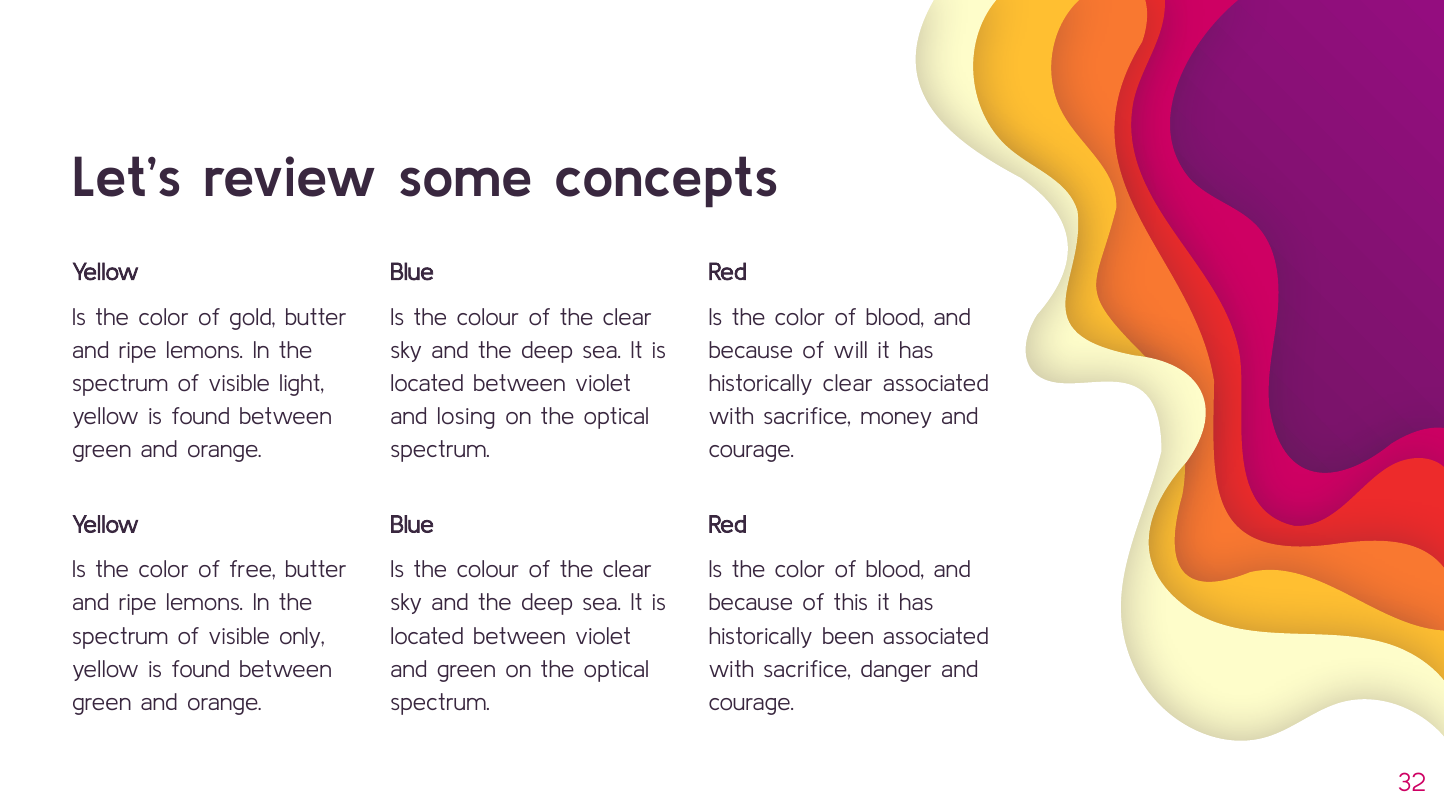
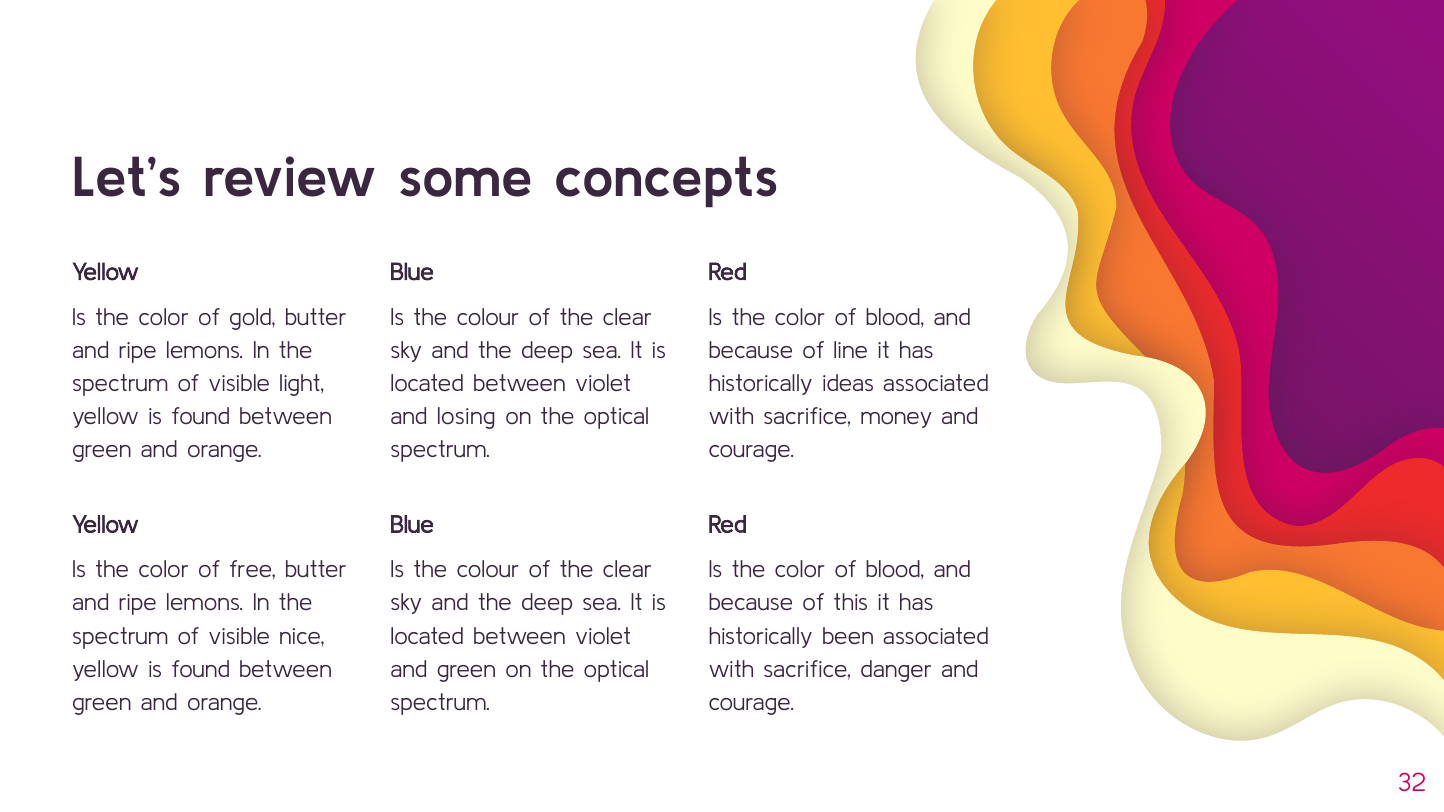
will: will -> line (851, 350)
historically clear: clear -> ideas (848, 384)
only: only -> nice (302, 636)
